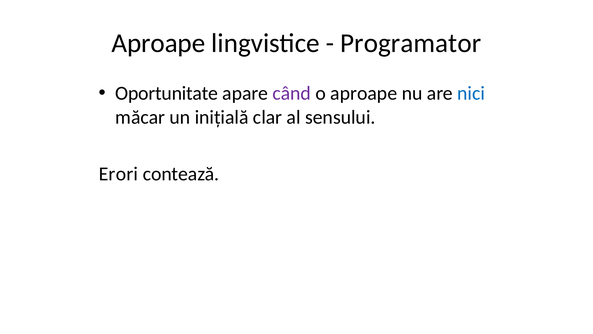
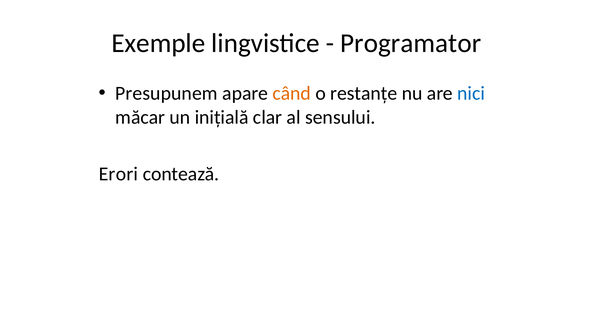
Aproape: Aproape -> Exemple (158, 43)
Oportunitate: Oportunitate -> Presupunem (166, 93)
când colour: purple -> orange (292, 93)
o aproape: aproape -> restanțe (364, 93)
